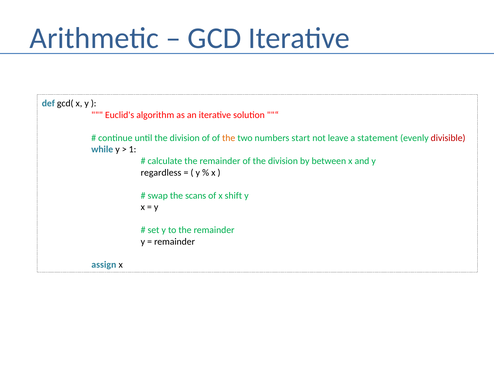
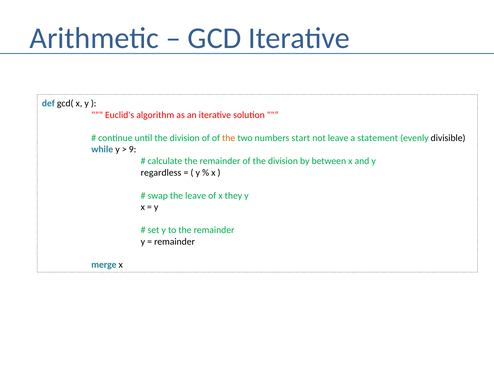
divisible colour: red -> black (448, 138)
1: 1 -> 9 (133, 150)
the scans: scans -> leave (196, 196)
shift: shift -> they (233, 196)
assign: assign -> merge (104, 265)
